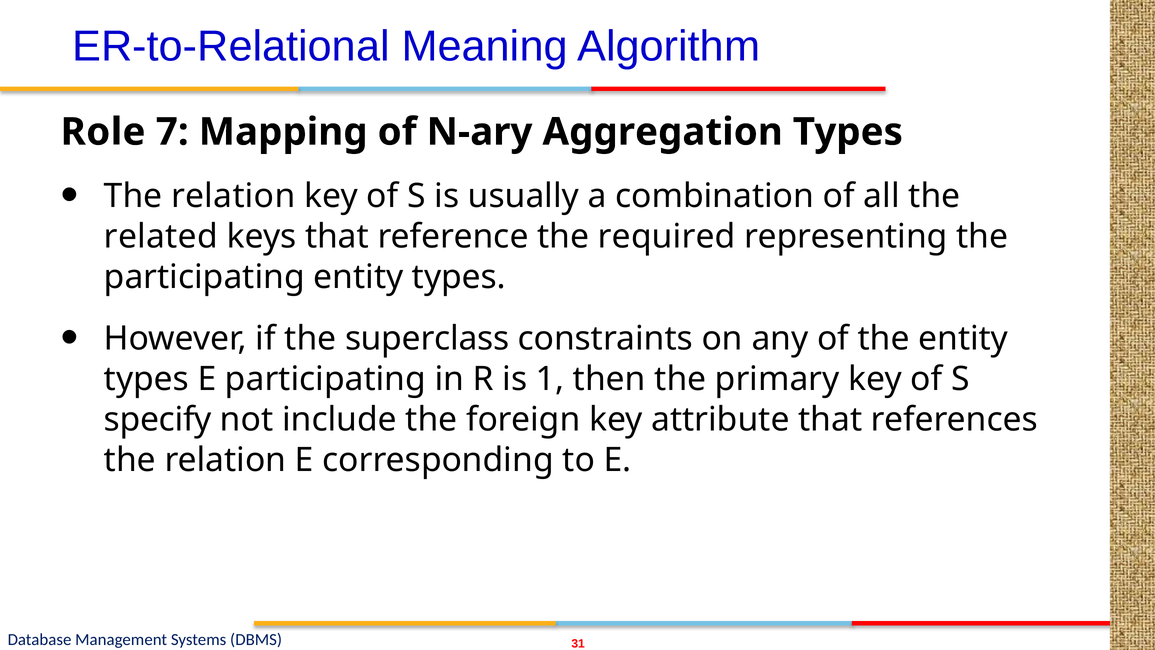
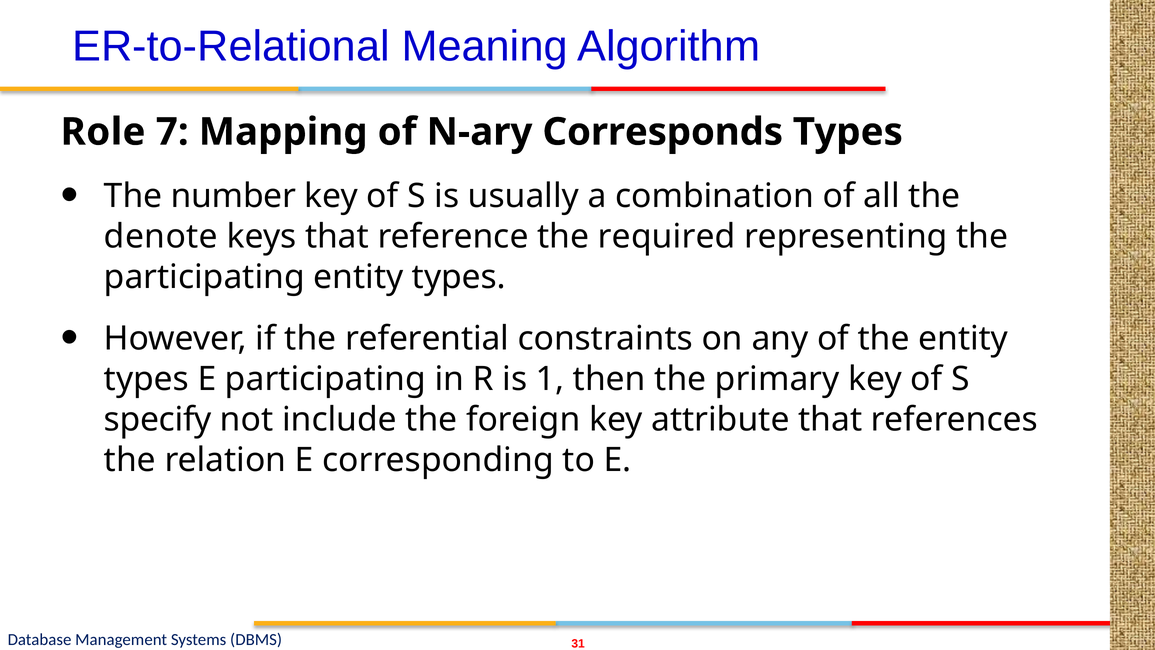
Aggregation: Aggregation -> Corresponds (663, 132)
relation: relation -> number (234, 196)
related: related -> denote (161, 237)
superclass: superclass -> referential (427, 339)
